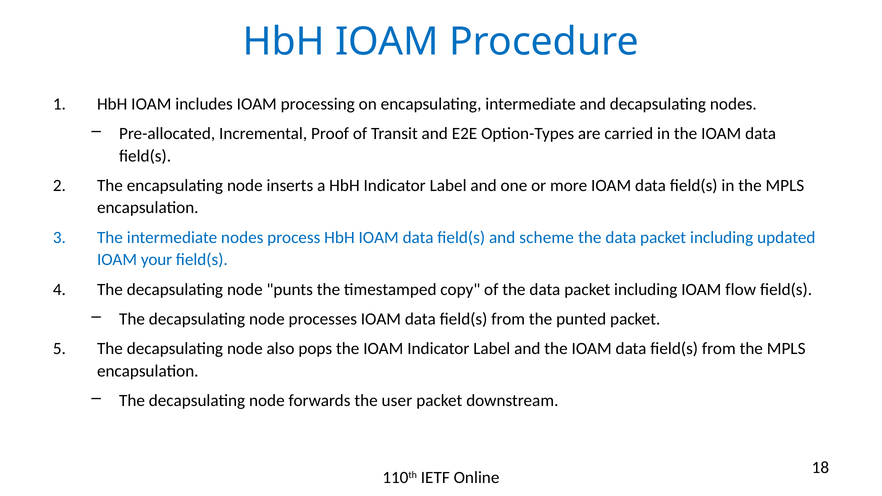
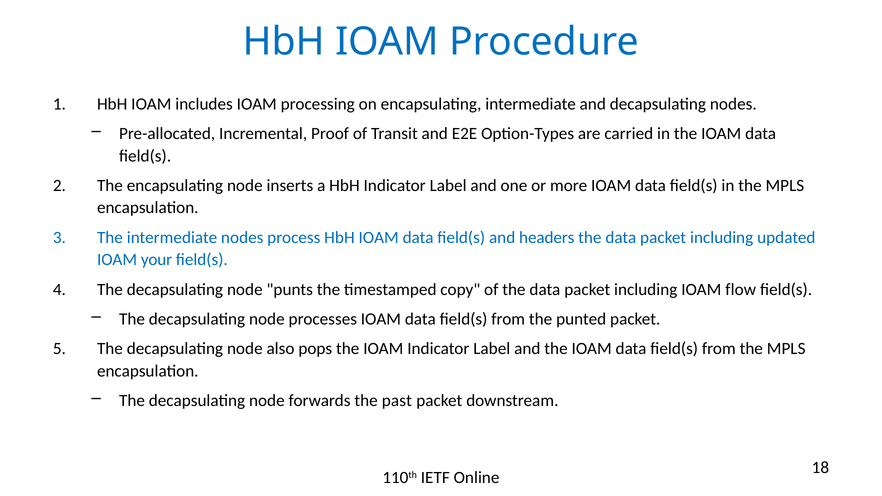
scheme: scheme -> headers (547, 238)
user: user -> past (397, 401)
